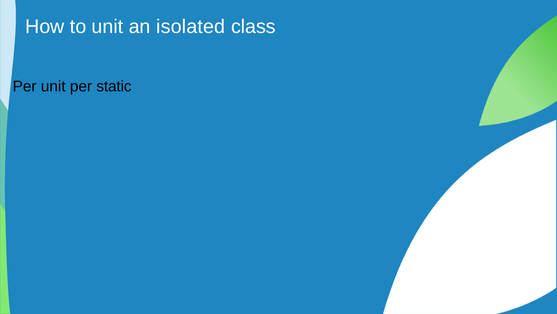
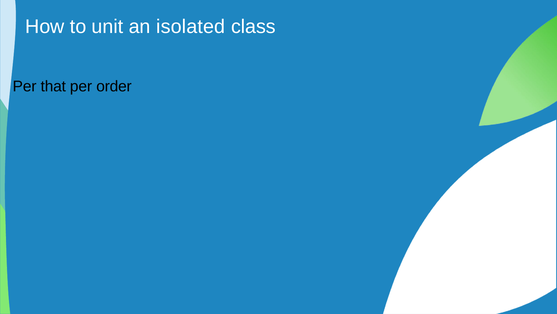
Per unit: unit -> that (53, 86)
static: static -> order (114, 86)
